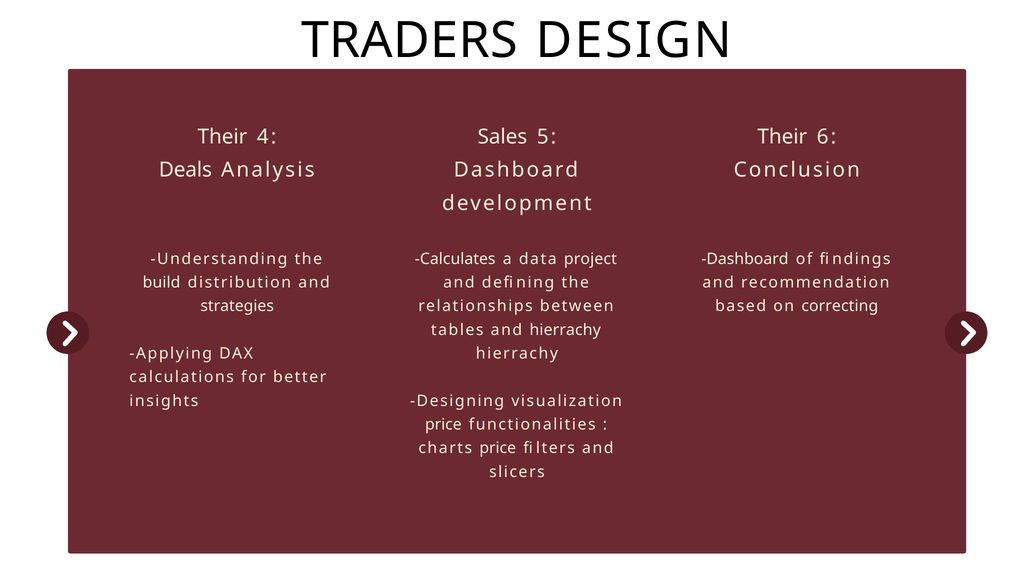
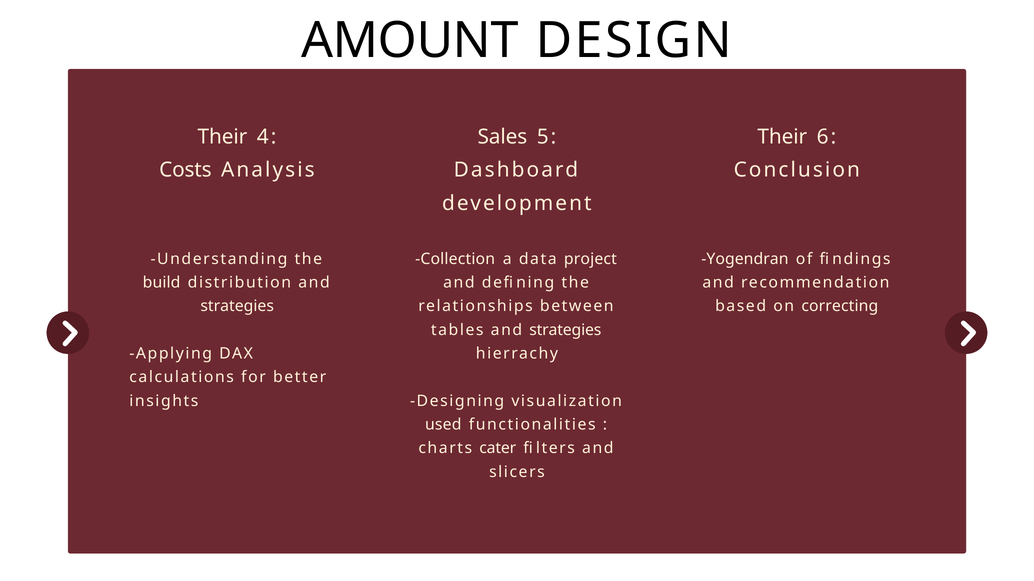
TRADERS: TRADERS -> AMOUNT (410, 41)
Deals: Deals -> Costs (185, 170)
Calculates: Calculates -> Collection (455, 259)
Dashboard: Dashboard -> Yogendran (745, 259)
tables and hierrachy: hierrachy -> strategies (565, 330)
price: price -> used (443, 425)
charts price: price -> cater (498, 449)
